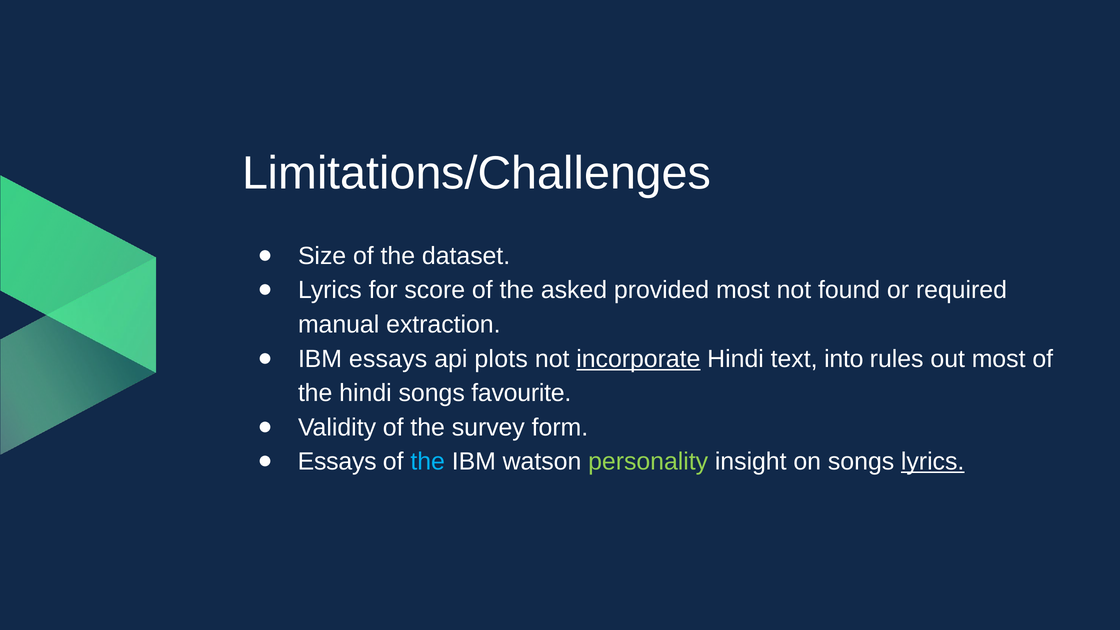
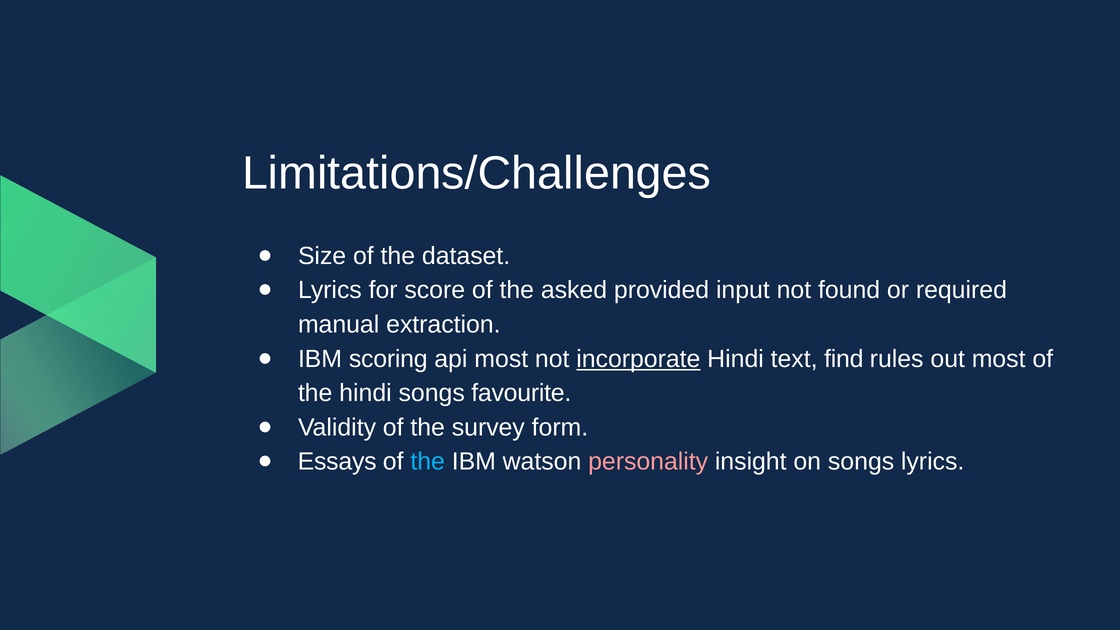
provided most: most -> input (743, 290)
IBM essays: essays -> scoring (388, 359)
api plots: plots -> most (501, 359)
into: into -> find (844, 359)
personality colour: light green -> pink (648, 462)
lyrics underline: present -> none (933, 462)
